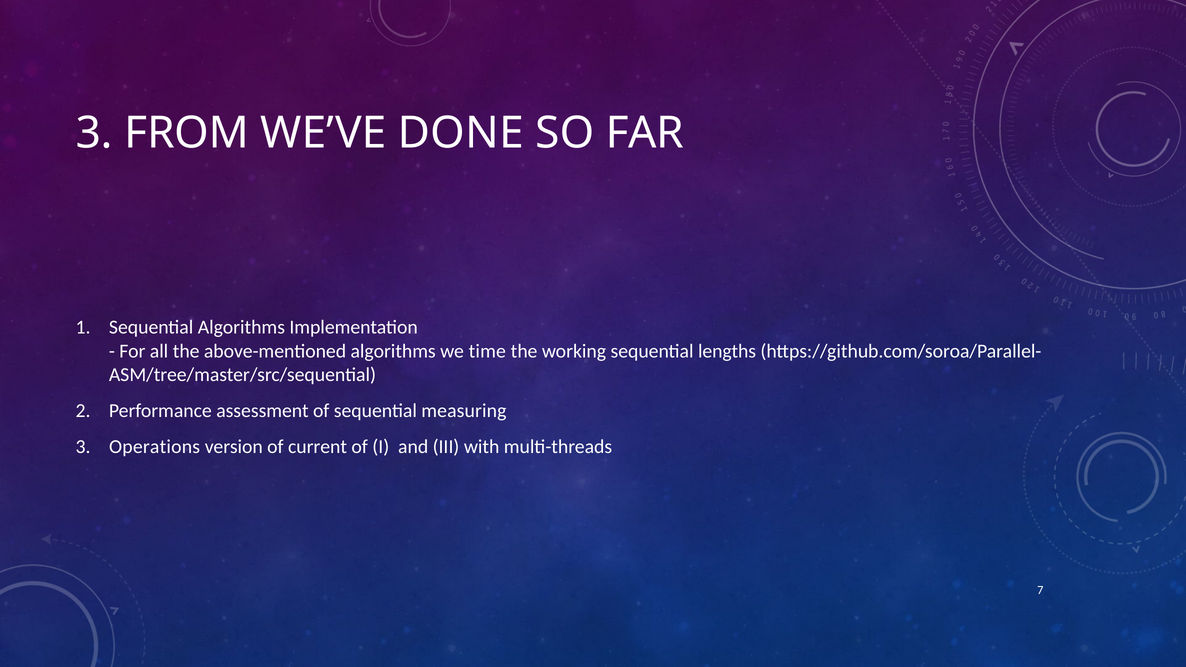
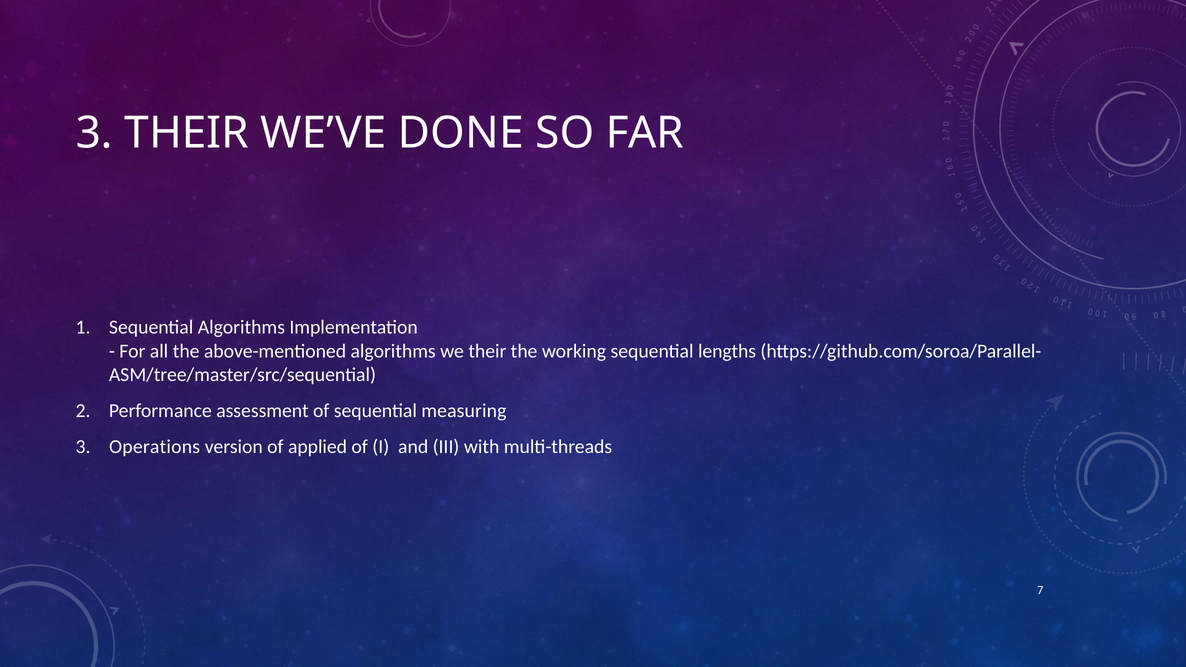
3 FROM: FROM -> THEIR (187, 133)
we time: time -> their (487, 351)
current: current -> applied (318, 447)
